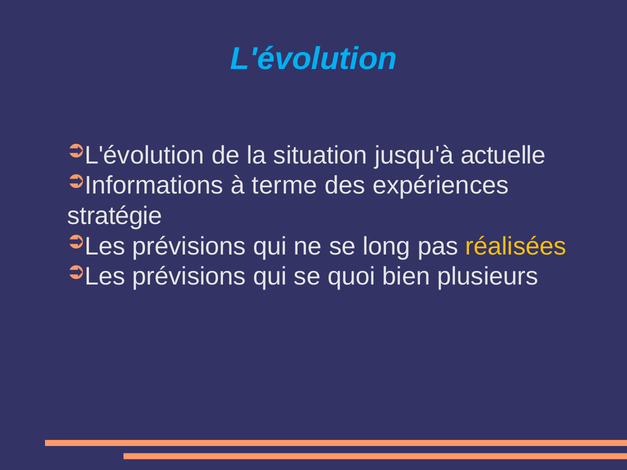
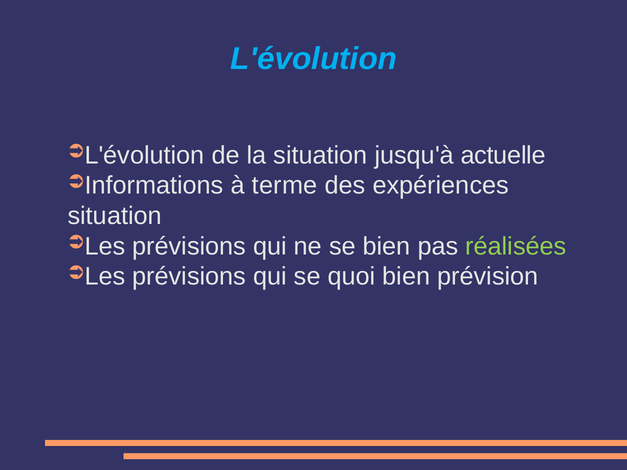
stratégie: stratégie -> situation (115, 216)
se long: long -> bien (387, 246)
réalisées colour: yellow -> light green (516, 246)
plusieurs: plusieurs -> prévision (488, 277)
